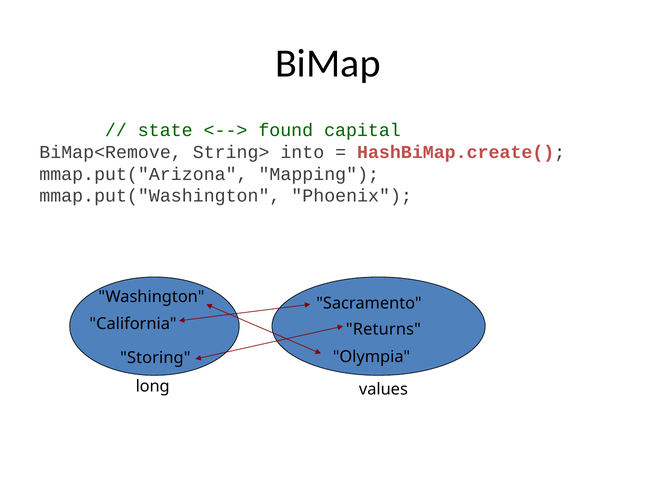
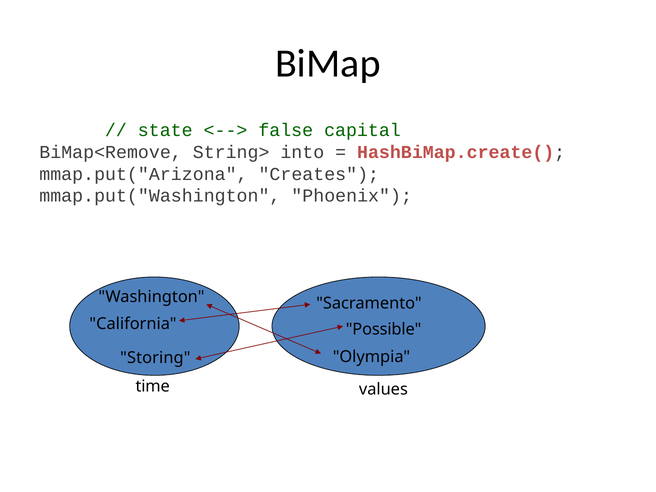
found: found -> false (286, 130)
Mapping: Mapping -> Creates (319, 174)
Returns: Returns -> Possible (384, 329)
long: long -> time (153, 386)
